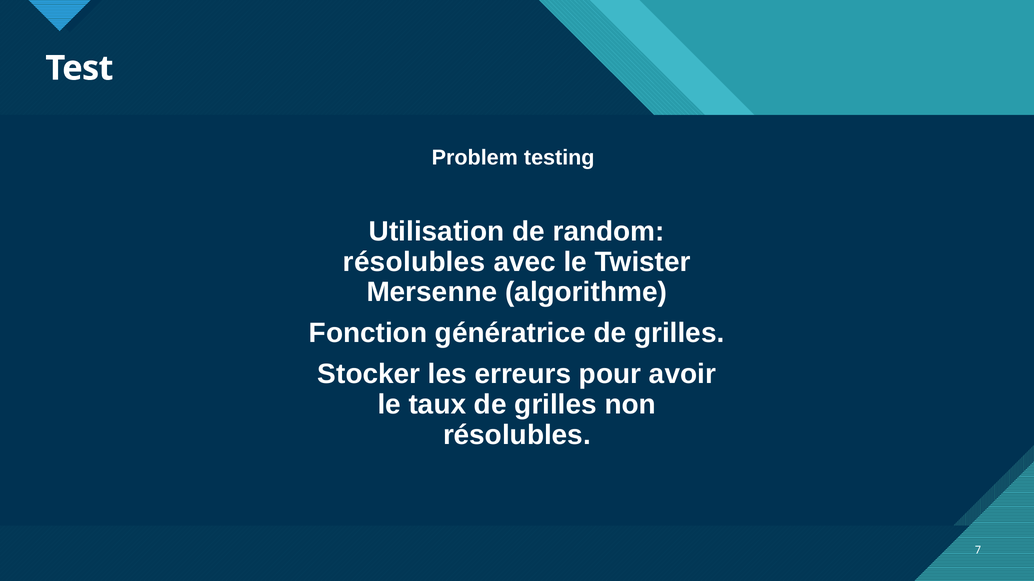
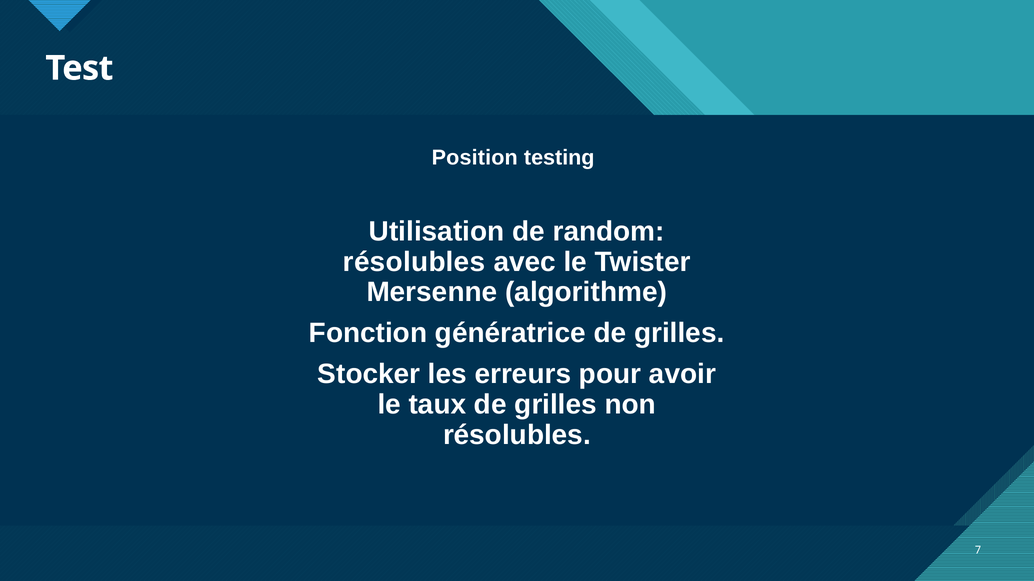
Problem: Problem -> Position (475, 158)
